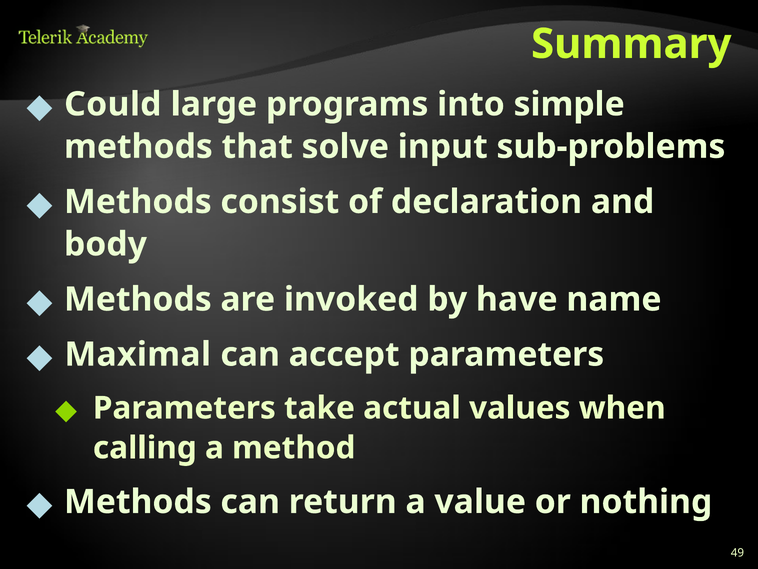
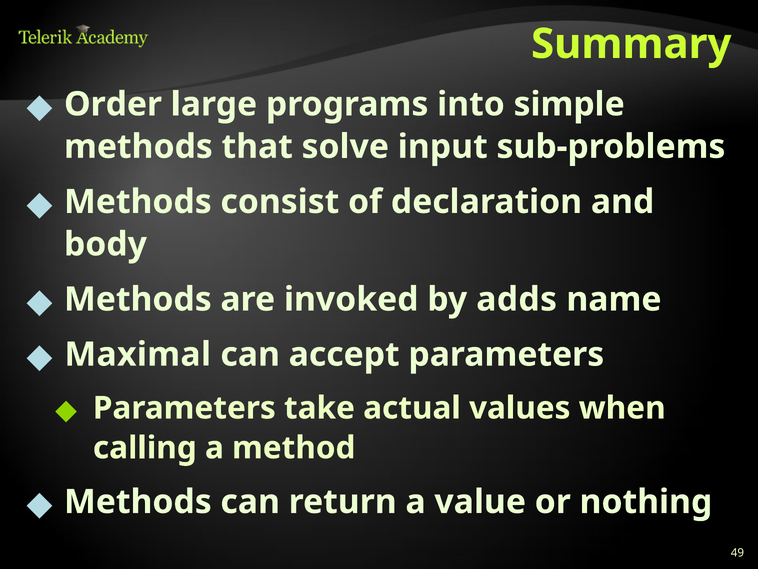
Could: Could -> Order (113, 104)
have: have -> adds (517, 299)
